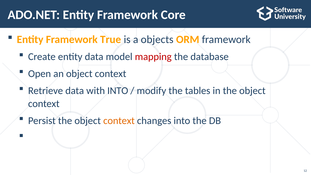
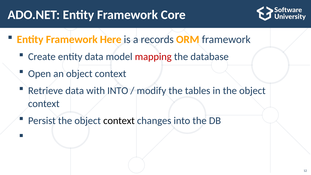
True: True -> Here (111, 39)
objects: objects -> records (157, 39)
context colour: orange -> black (119, 121)
